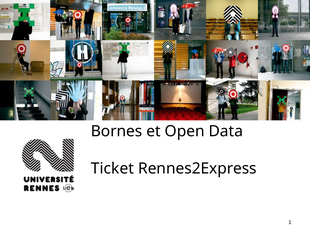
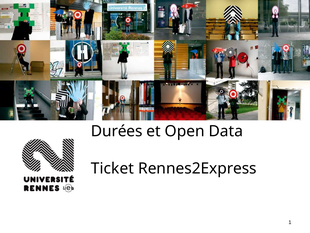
Bornes: Bornes -> Durées (117, 131)
